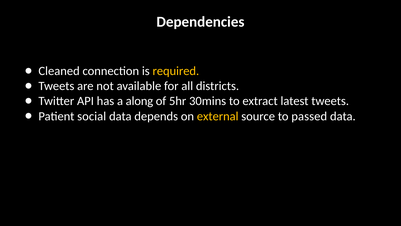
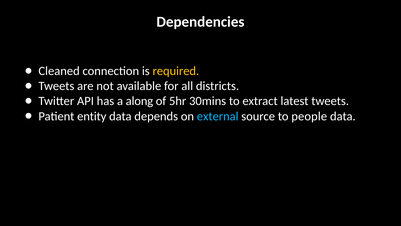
social: social -> entity (92, 116)
external colour: yellow -> light blue (218, 116)
passed: passed -> people (309, 116)
